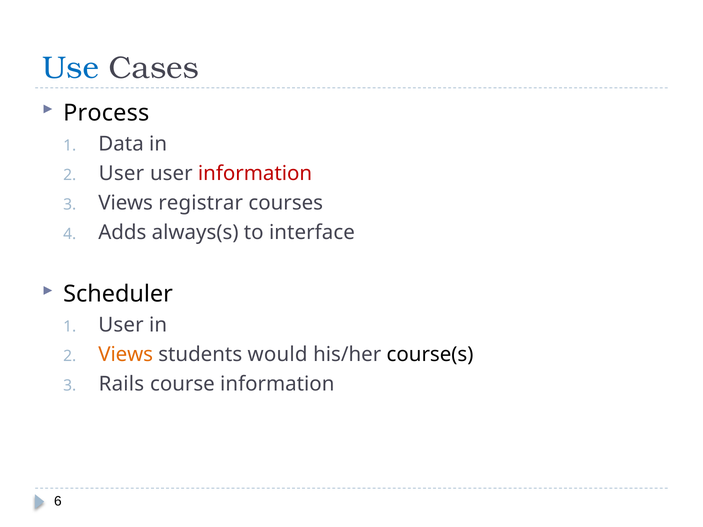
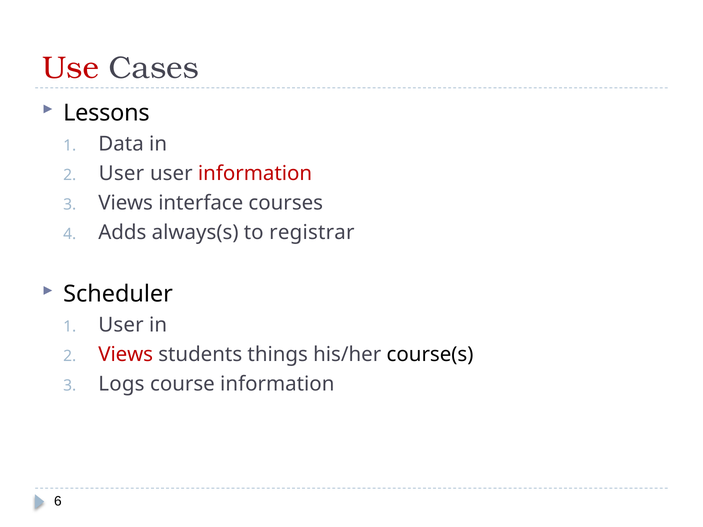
Use colour: blue -> red (71, 68)
Process: Process -> Lessons (106, 113)
registrar: registrar -> interface (201, 203)
interface: interface -> registrar (312, 232)
Views colour: orange -> red (126, 355)
would: would -> things (278, 355)
Rails: Rails -> Logs (121, 384)
